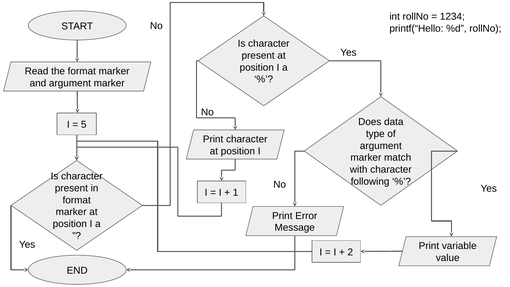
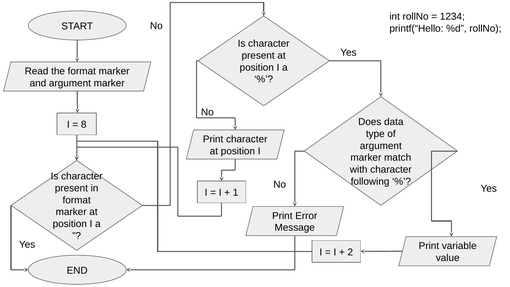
5: 5 -> 8 (84, 124)
